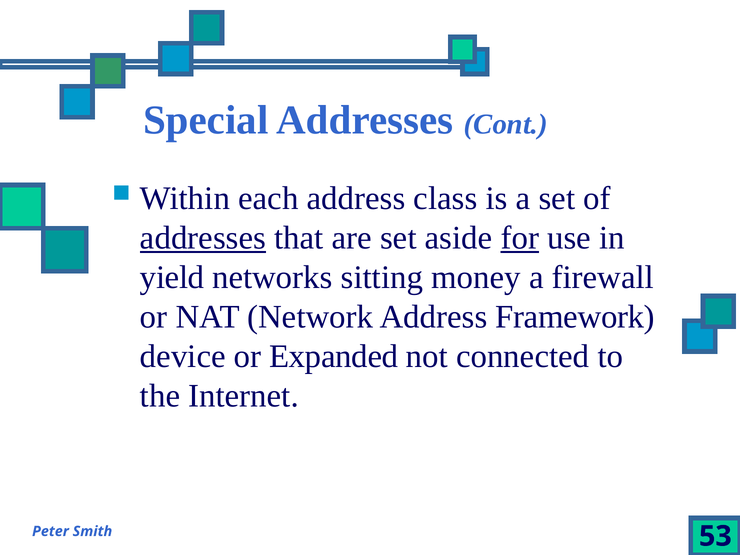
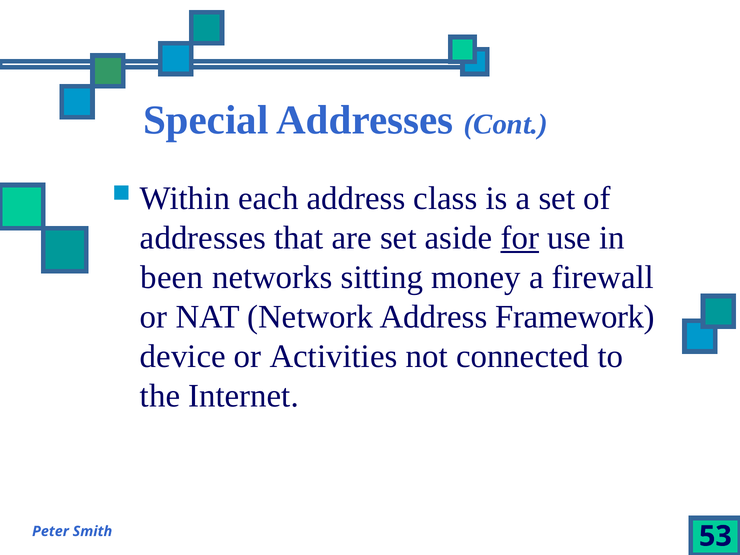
addresses underline: present -> none (203, 238)
yield: yield -> been (172, 277)
Expanded: Expanded -> Activities (334, 356)
